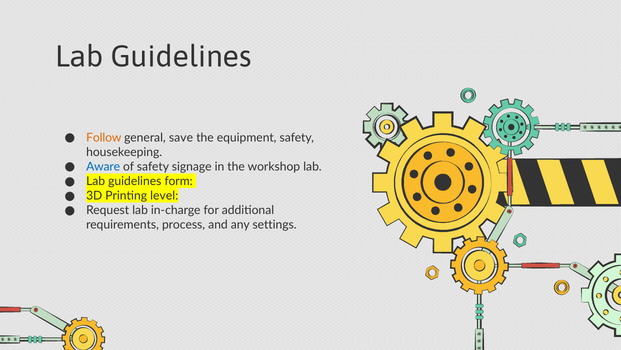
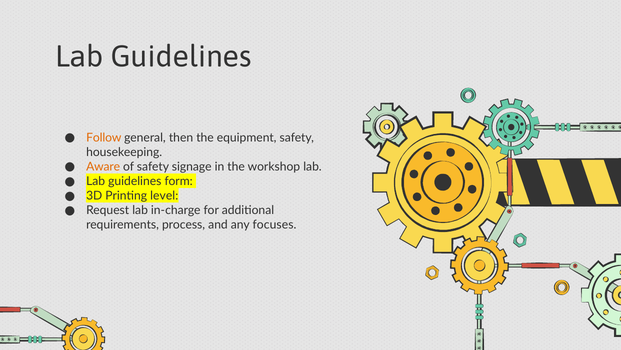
save: save -> then (181, 137)
Aware colour: blue -> orange (103, 166)
settings: settings -> focuses (274, 224)
